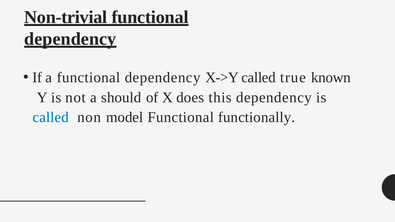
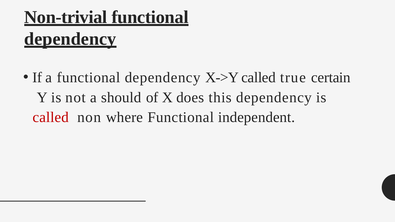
known: known -> certain (331, 78)
called colour: blue -> red (51, 117)
model: model -> where (125, 117)
functionally: functionally -> independent (257, 117)
